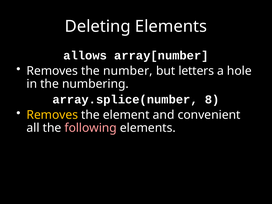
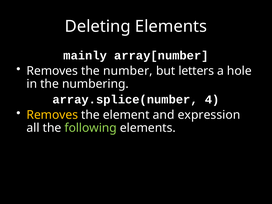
allows: allows -> mainly (85, 55)
8: 8 -> 4 (212, 99)
convenient: convenient -> expression (209, 115)
following colour: pink -> light green (91, 128)
